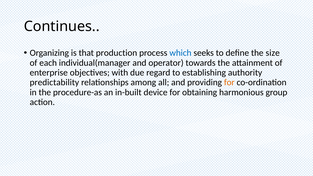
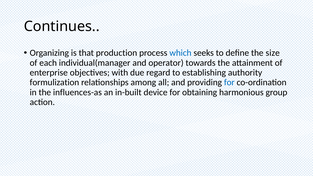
predictability: predictability -> formulization (54, 83)
for colour: orange -> blue (229, 83)
procedure-as: procedure-as -> influences-as (77, 92)
